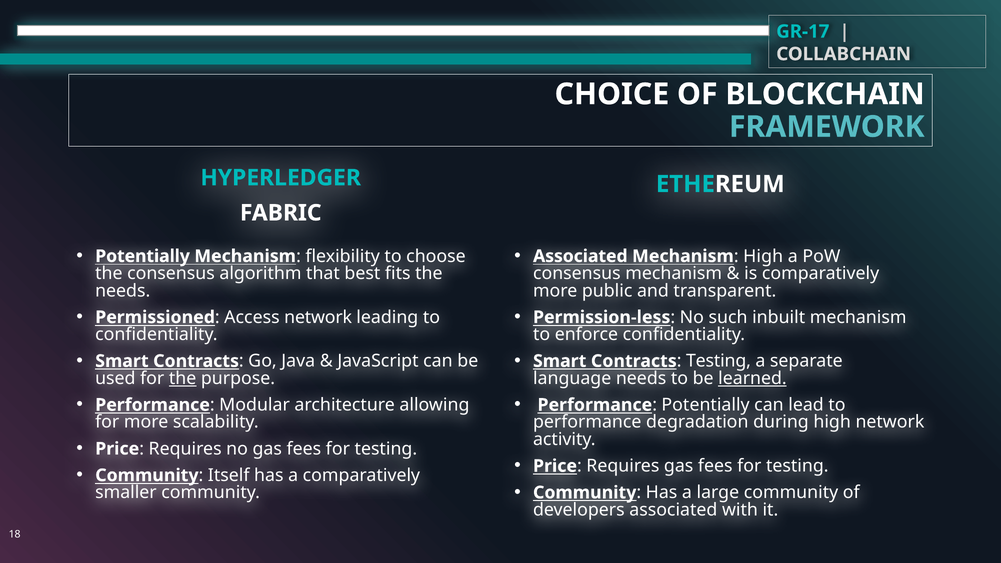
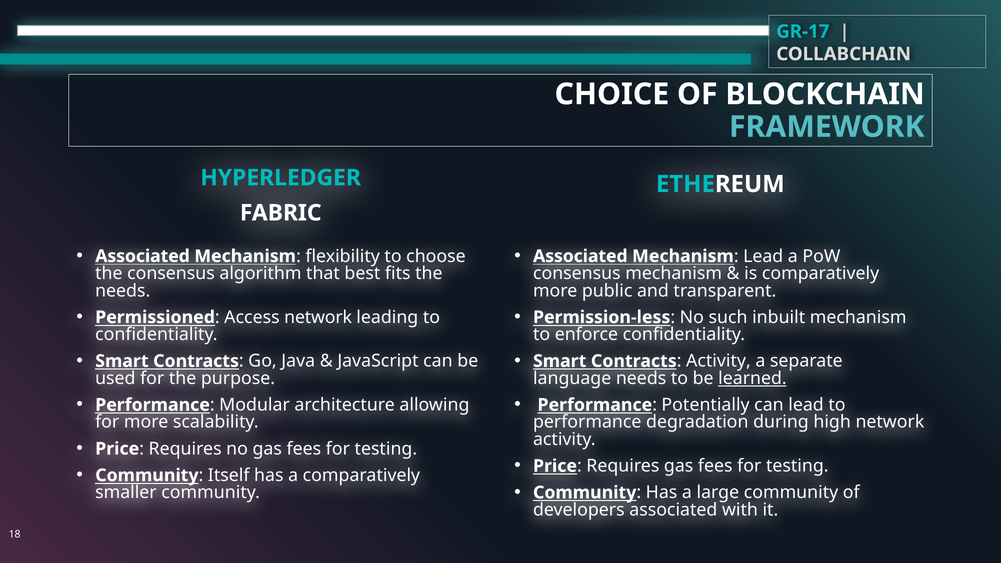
Potentially: Potentially -> Associated (143, 256)
Mechanism High: High -> Lead (763, 256)
Contracts Testing: Testing -> Activity (718, 361)
the underline: present -> none (183, 378)
